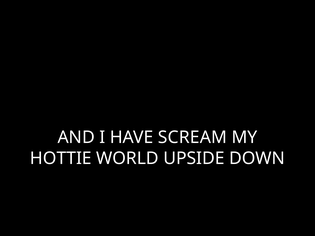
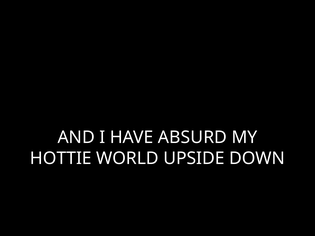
SCREAM: SCREAM -> ABSURD (192, 137)
